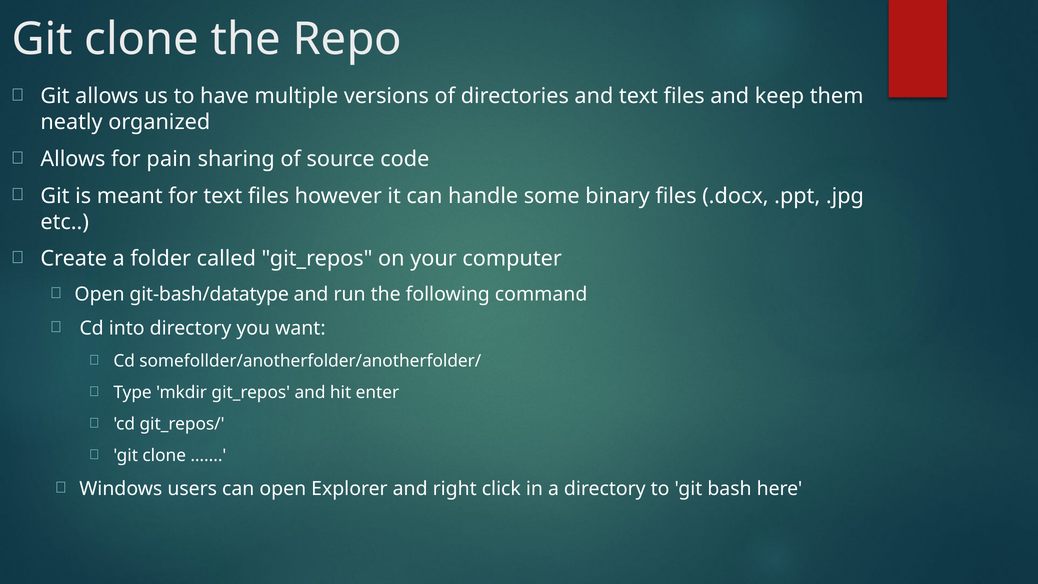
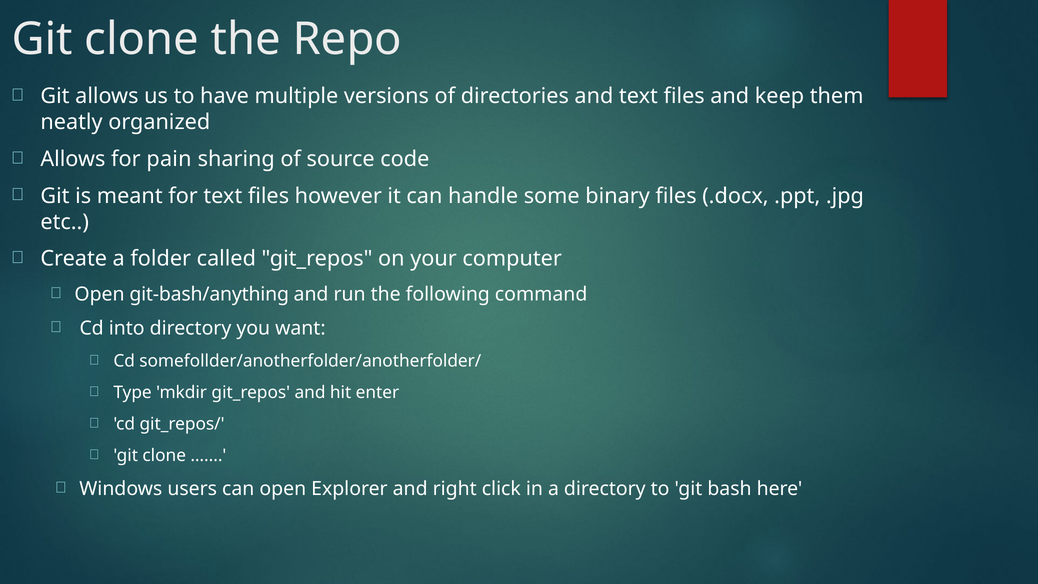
git-bash/datatype: git-bash/datatype -> git-bash/anything (209, 294)
